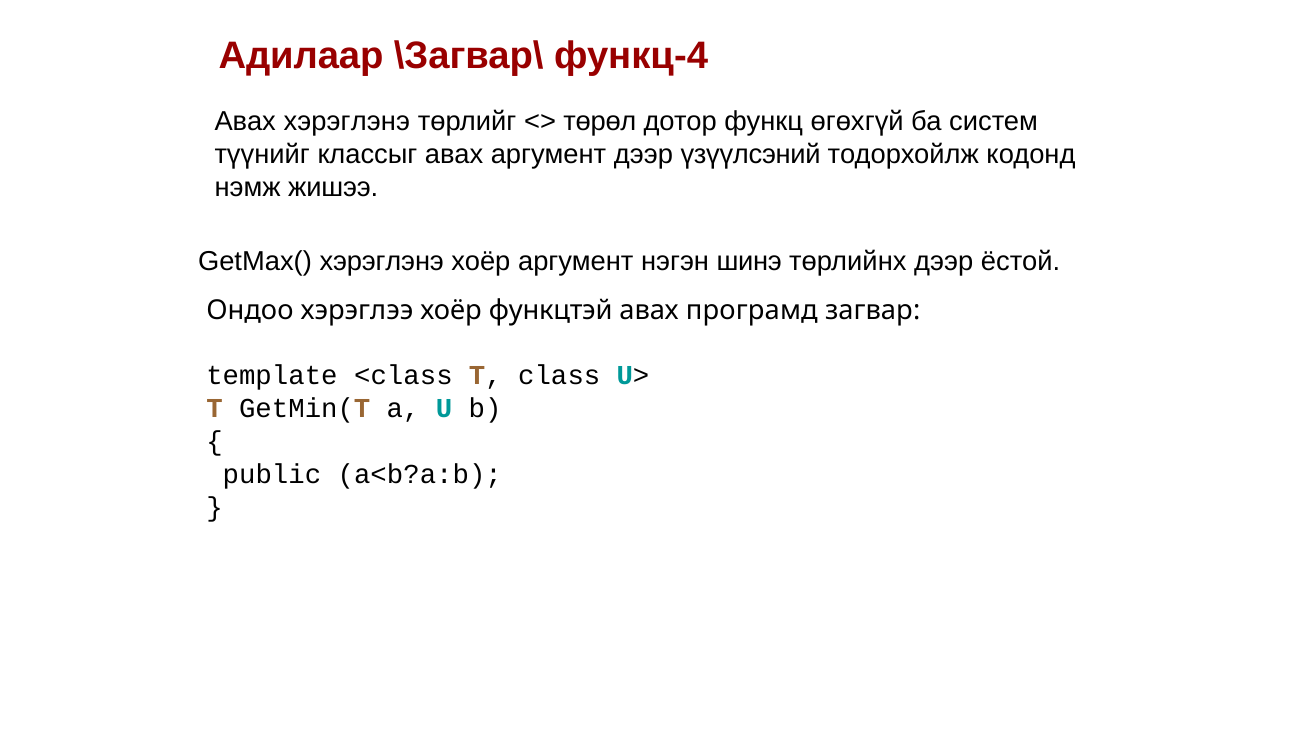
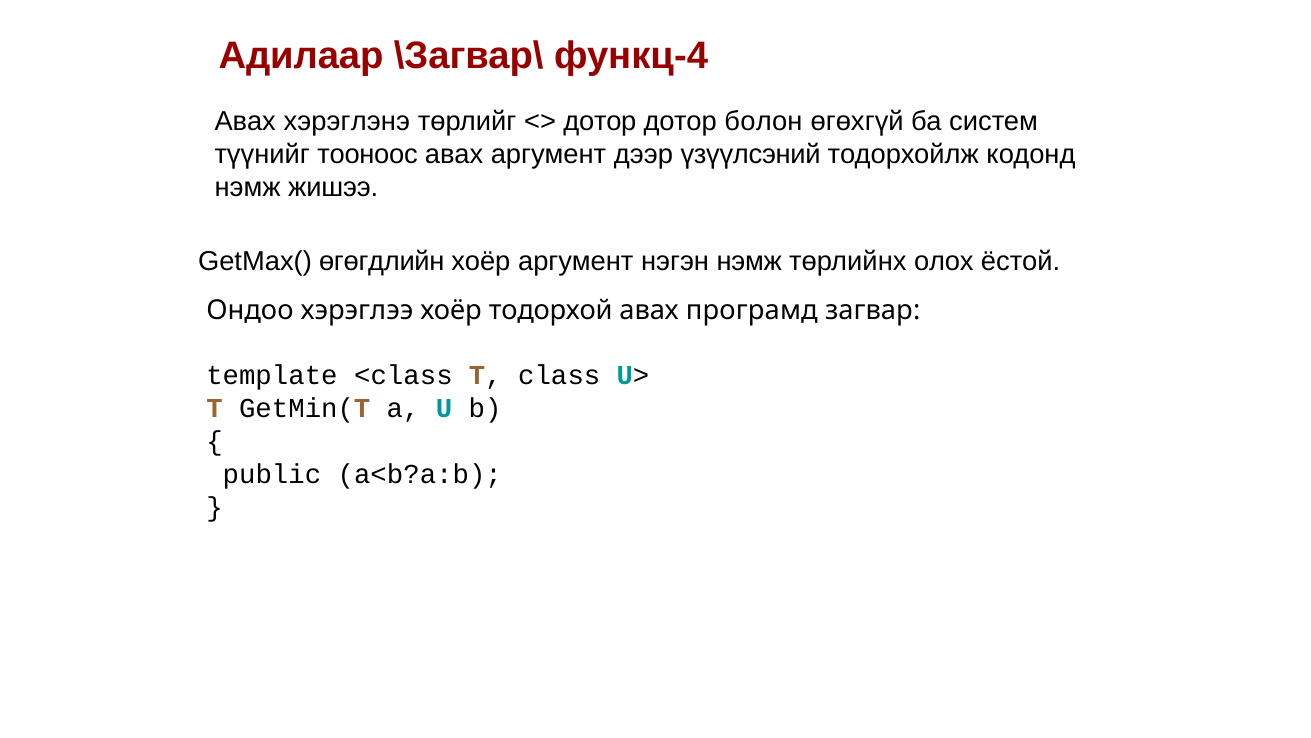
төрөл: төрөл -> дотор (600, 122)
функц: функц -> болон (763, 122)
классыг: классыг -> тооноос (368, 154)
GetMax( хэрэглэнэ: хэрэглэнэ -> өгөгдлийн (382, 261)
нэгэн шинэ: шинэ -> нэмж (749, 261)
төрлийнх дээр: дээр -> олох (944, 261)
функцтэй: функцтэй -> тодорхой (551, 310)
